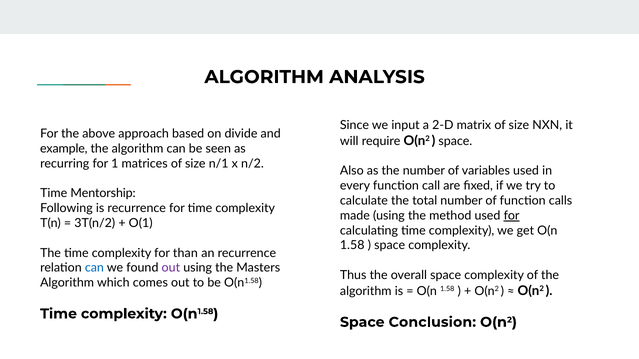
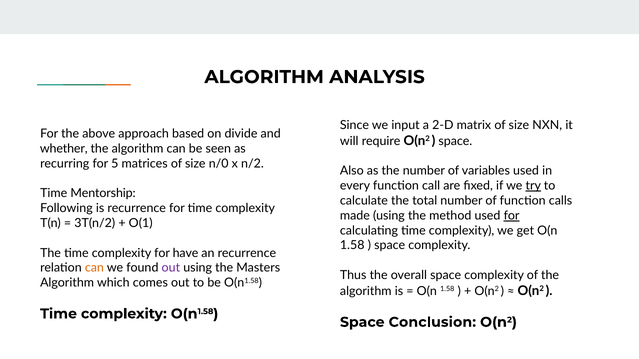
example: example -> whether (64, 149)
1: 1 -> 5 (115, 164)
n/1: n/1 -> n/0 (219, 164)
try underline: none -> present (533, 186)
than: than -> have (186, 253)
can colour: blue -> orange (94, 268)
